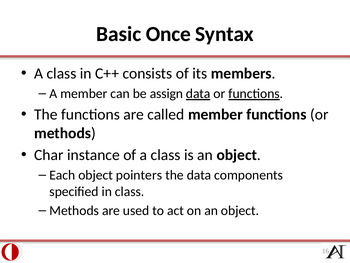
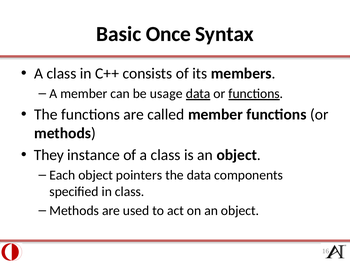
assign: assign -> usage (166, 94)
Char: Char -> They (49, 155)
